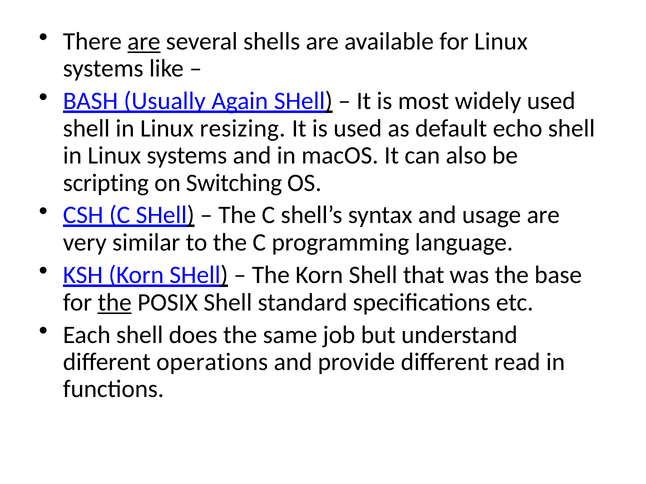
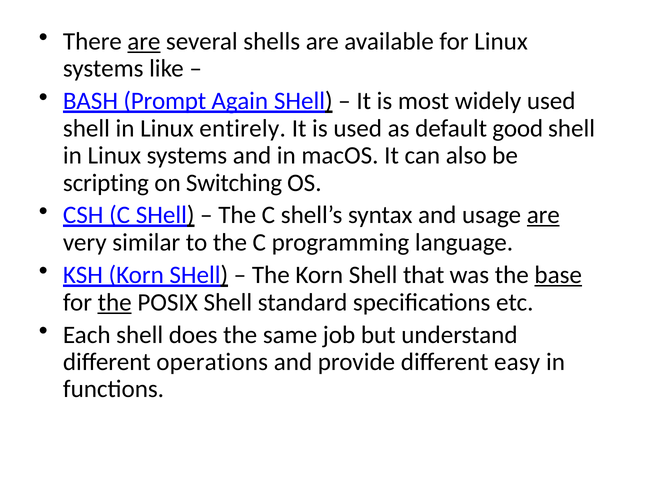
Usually: Usually -> Prompt (165, 101)
resizing: resizing -> entirely (243, 129)
echo: echo -> good (518, 129)
are underline: none -> present (543, 215)
base underline: none -> present (558, 275)
read: read -> easy (517, 362)
